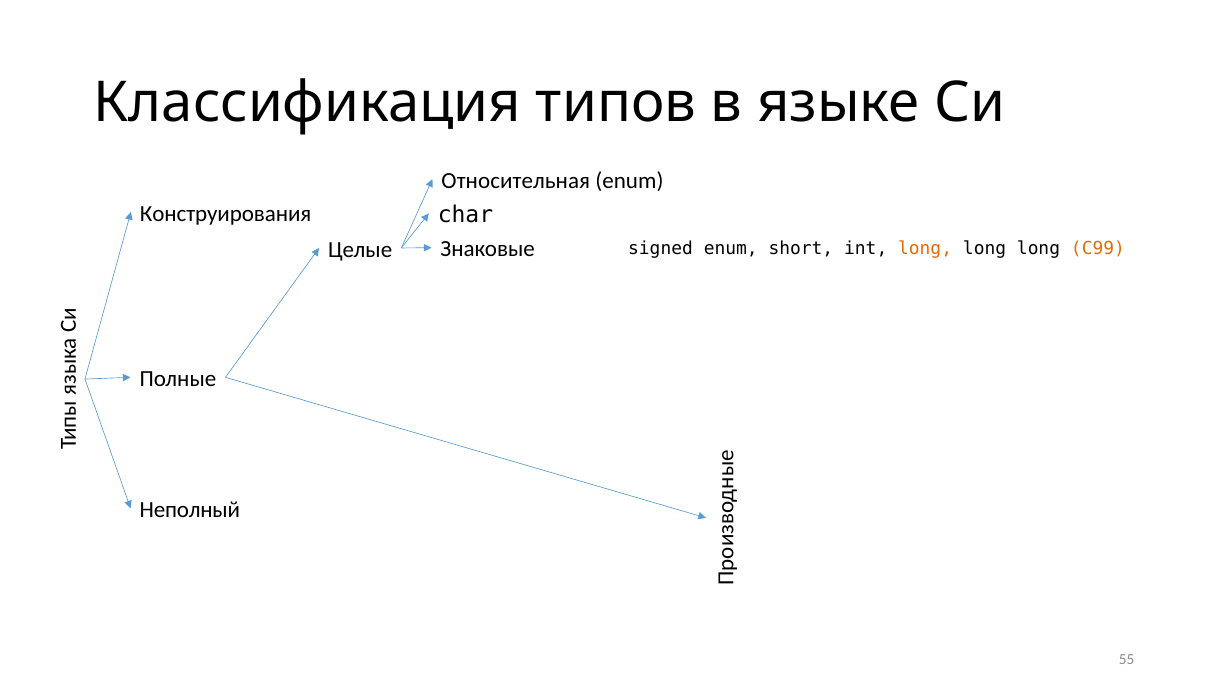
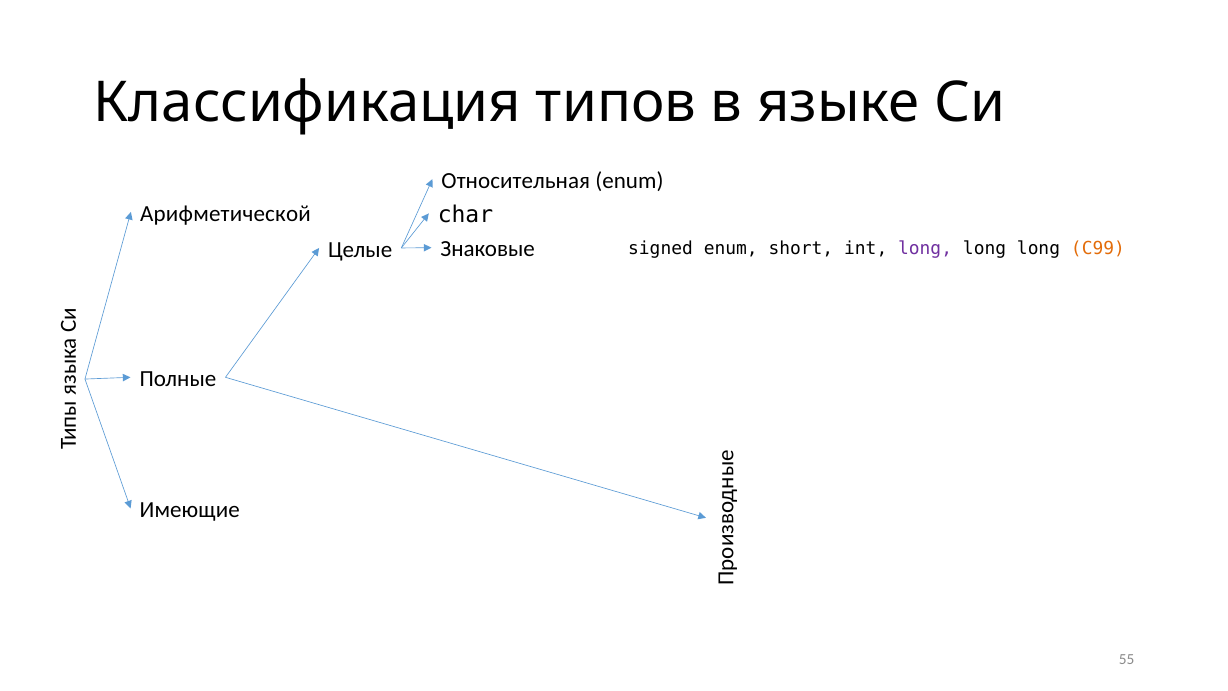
Конструирования: Конструирования -> Арифметической (225, 213)
long colour: orange -> purple (925, 249)
Неполный: Неполный -> Имеющие (190, 510)
